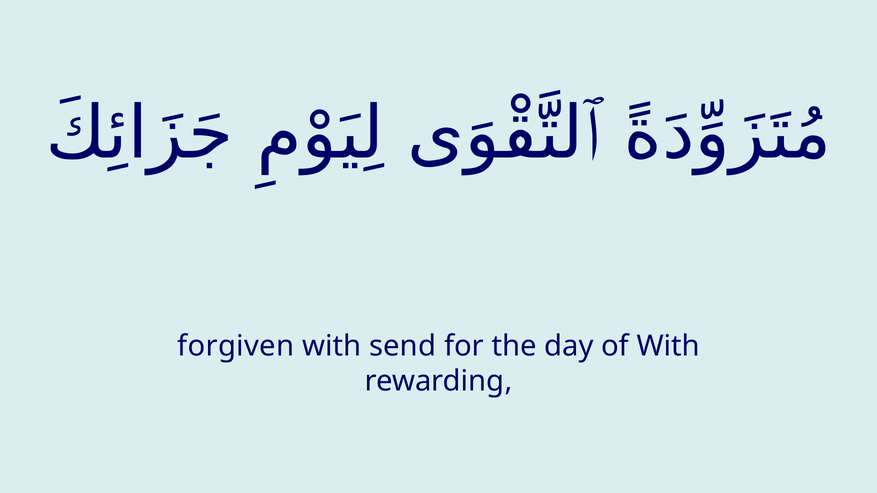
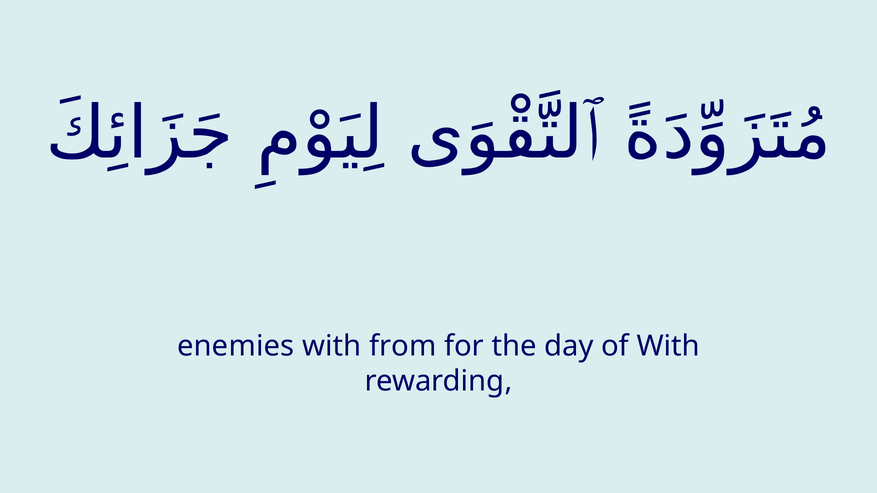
forgiven: forgiven -> enemies (236, 346)
send: send -> from (403, 346)
